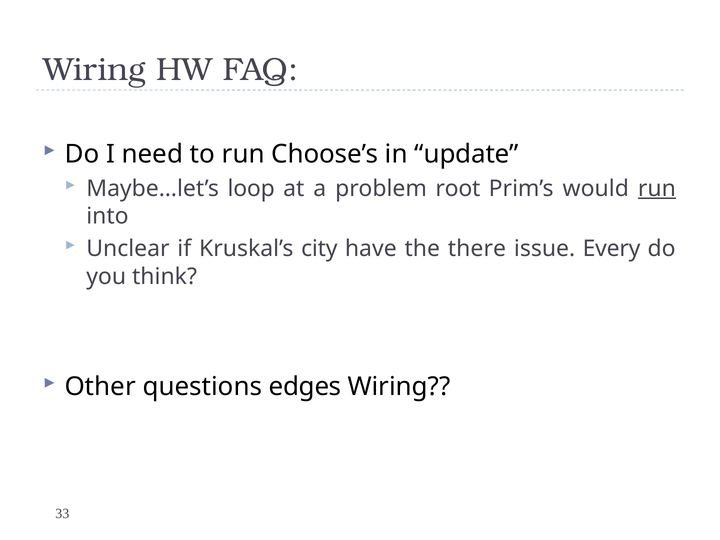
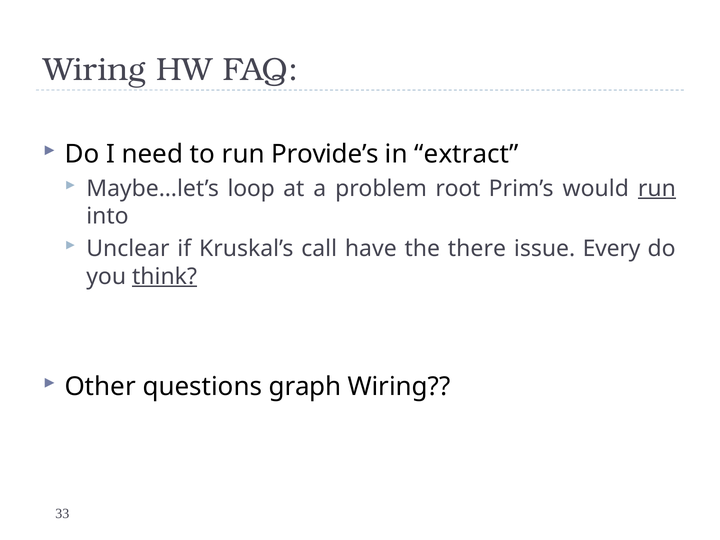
Choose’s: Choose’s -> Provide’s (325, 154)
update: update -> extract (467, 154)
city: city -> call (319, 249)
think underline: none -> present (165, 277)
edges: edges -> graph (305, 387)
